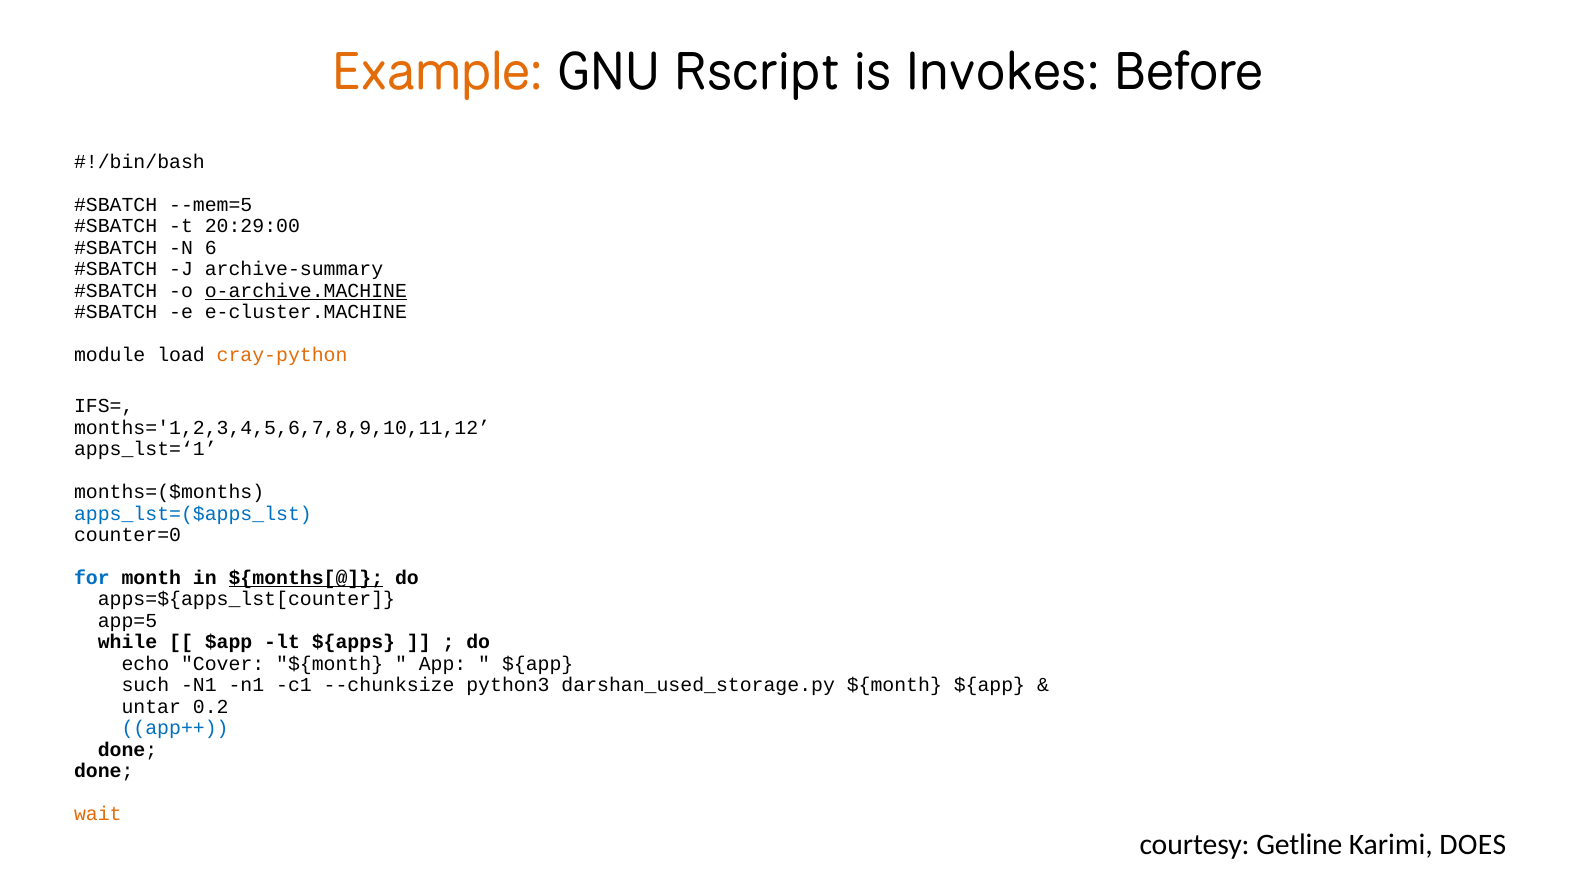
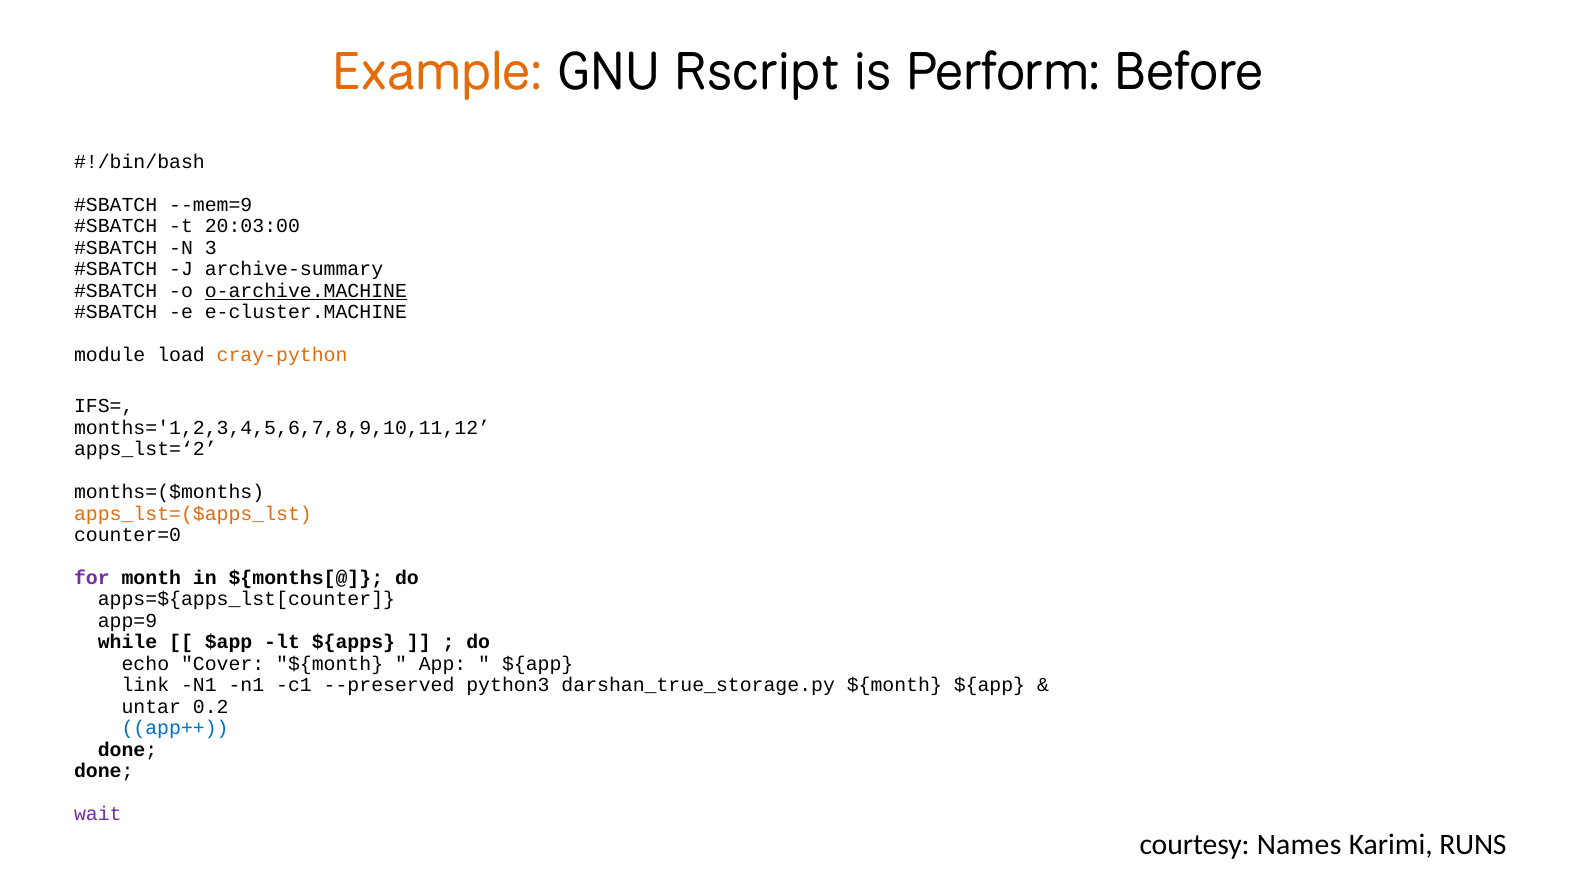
Invokes: Invokes -> Perform (1004, 72)
--mem=5: --mem=5 -> --mem=9 (211, 205)
20:29:00: 20:29:00 -> 20:03:00 (252, 226)
6: 6 -> 3 (211, 248)
apps_lst=‘1: apps_lst=‘1 -> apps_lst=‘2 (145, 449)
apps_lst=($apps_lst colour: blue -> orange (193, 514)
for colour: blue -> purple (92, 578)
${months[@ underline: present -> none (306, 578)
app=5: app=5 -> app=9 (128, 621)
such: such -> link (145, 685)
--chunksize: --chunksize -> --preserved (389, 685)
darshan_used_storage.py: darshan_used_storage.py -> darshan_true_storage.py (698, 685)
wait colour: orange -> purple (98, 814)
Getline: Getline -> Names (1299, 845)
DOES: DOES -> RUNS (1473, 845)
